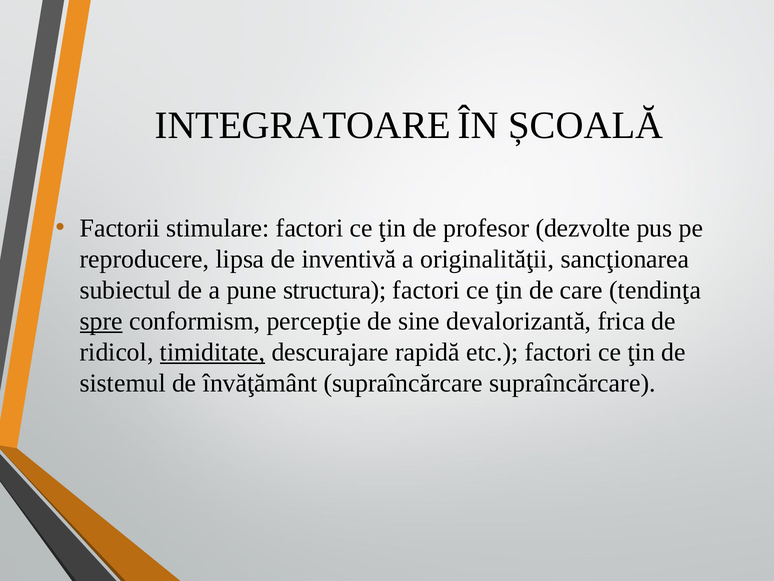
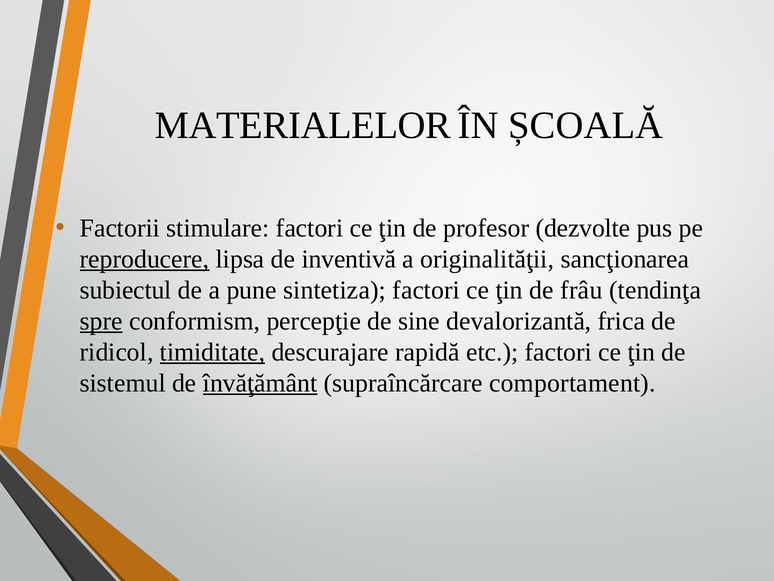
INTEGRATOARE: INTEGRATOARE -> MATERIALELOR (303, 125)
reproducere underline: none -> present (145, 259)
structura: structura -> sintetiza (335, 290)
care: care -> frâu (581, 290)
învăţământ underline: none -> present (260, 383)
supraîncărcare supraîncărcare: supraîncărcare -> comportament (572, 383)
